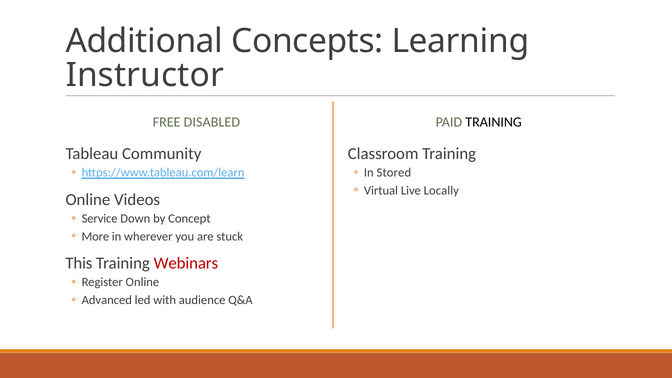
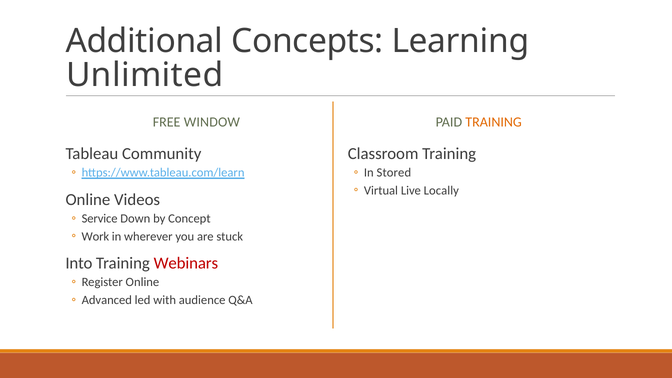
Instructor: Instructor -> Unlimited (145, 75)
DISABLED: DISABLED -> WINDOW (212, 122)
TRAINING colour: black -> orange (494, 122)
More: More -> Work (95, 236)
This: This -> Into (79, 263)
